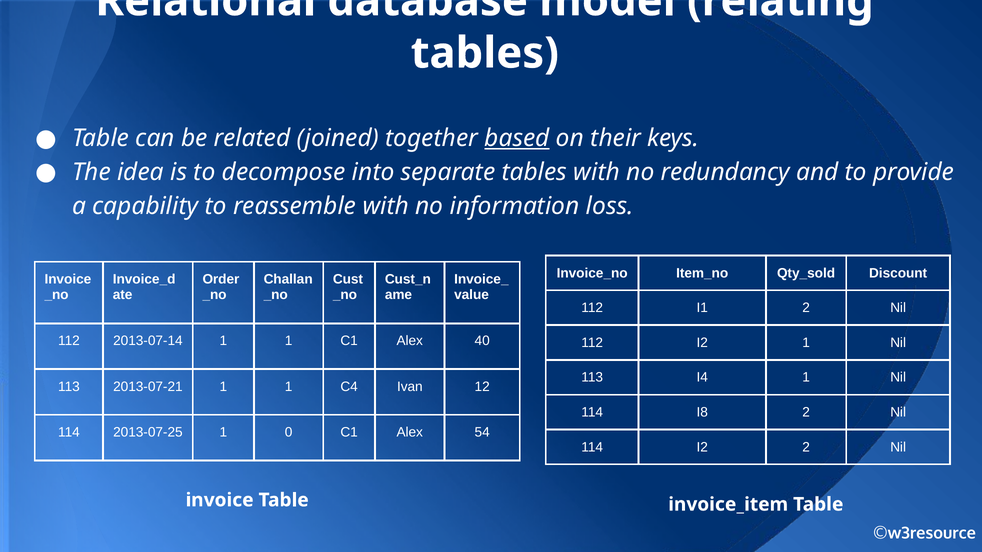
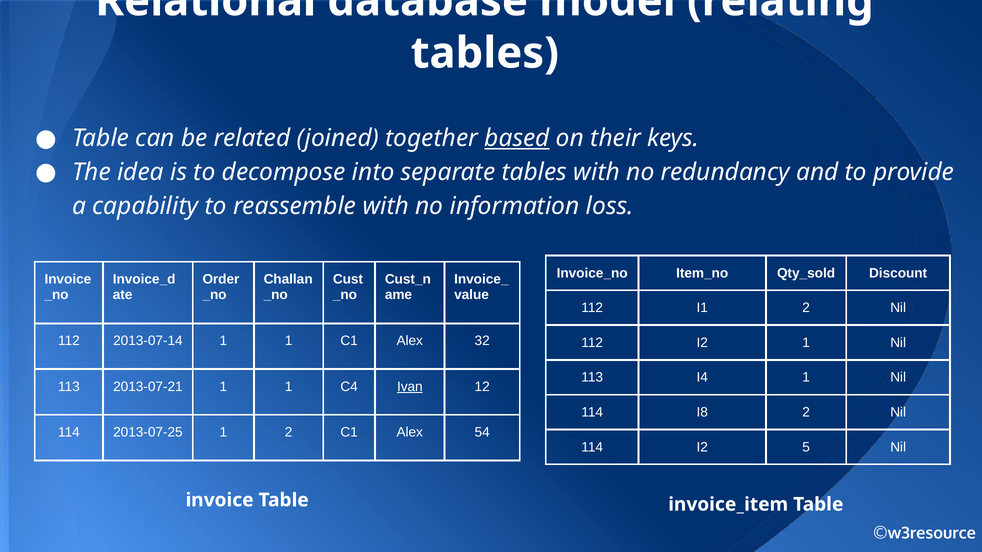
40: 40 -> 32 (482, 341)
Ivan underline: none -> present (410, 387)
1 0: 0 -> 2 (289, 433)
I2 2: 2 -> 5 (806, 447)
